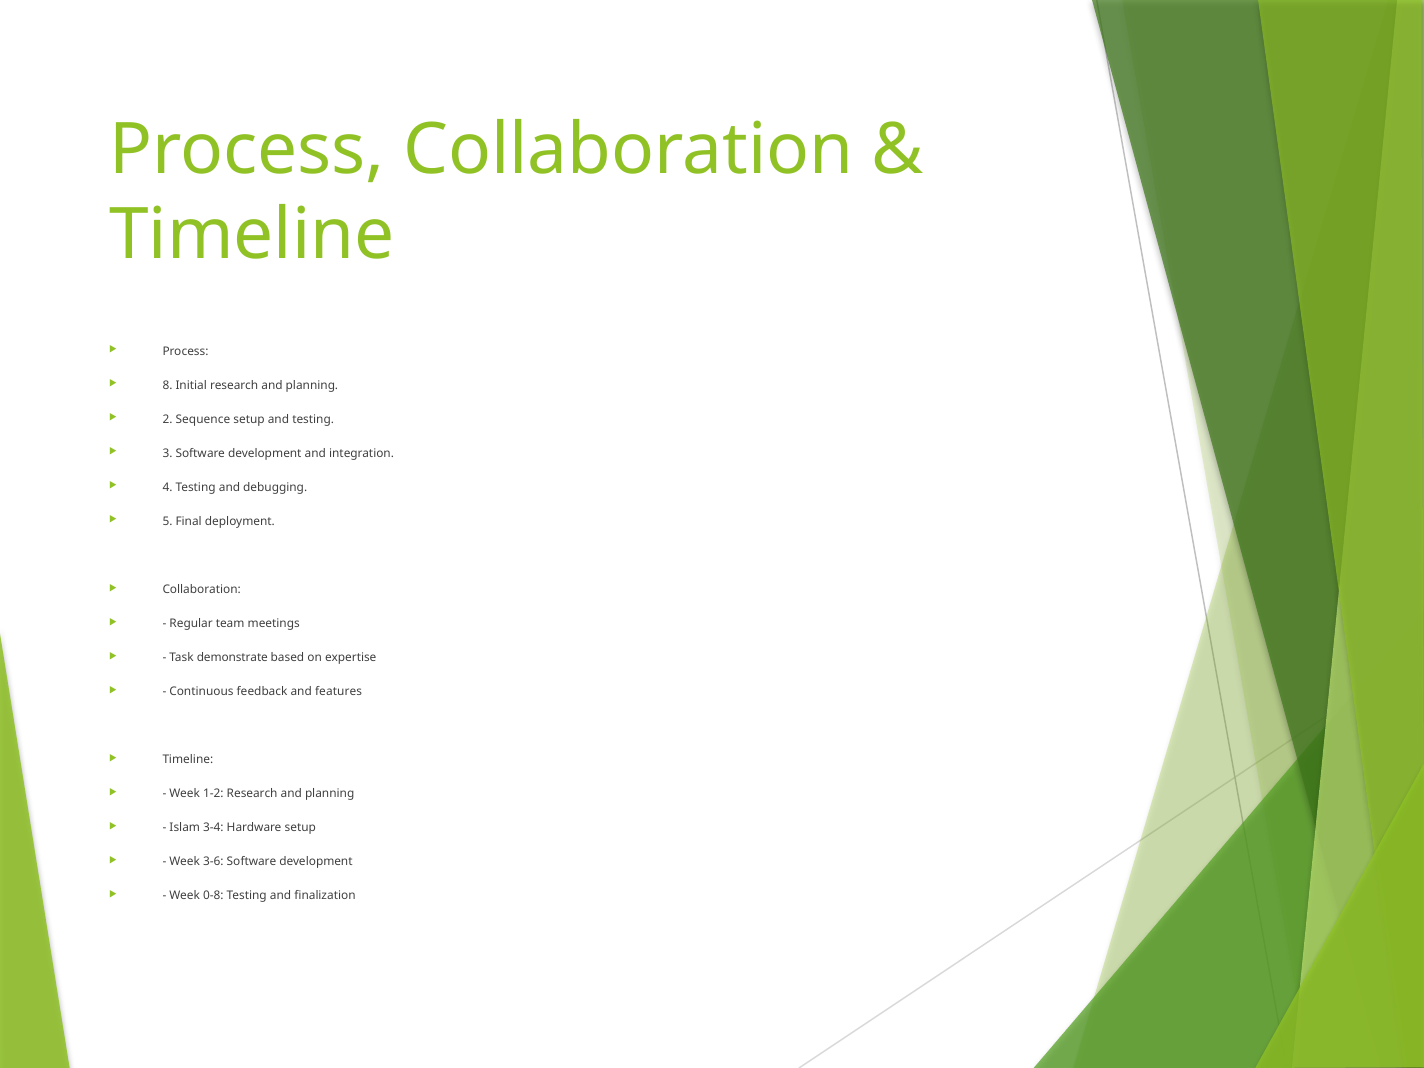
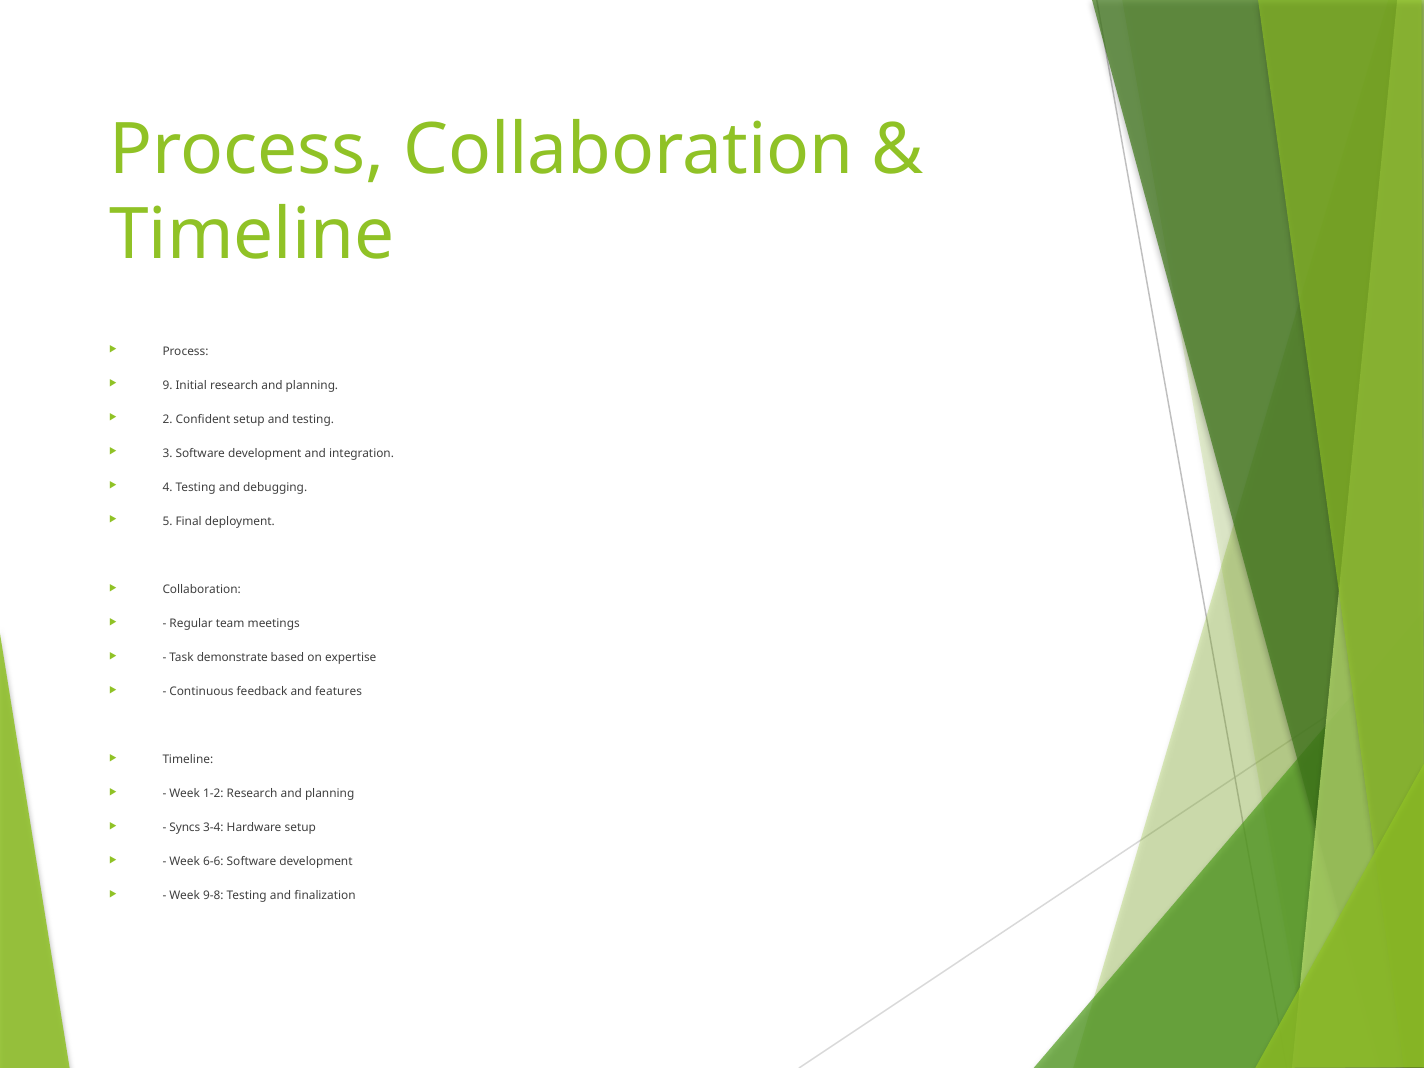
8: 8 -> 9 (168, 386)
Sequence: Sequence -> Confident (203, 420)
Islam: Islam -> Syncs (185, 828)
3-6: 3-6 -> 6-6 (213, 862)
0-8: 0-8 -> 9-8 (213, 896)
